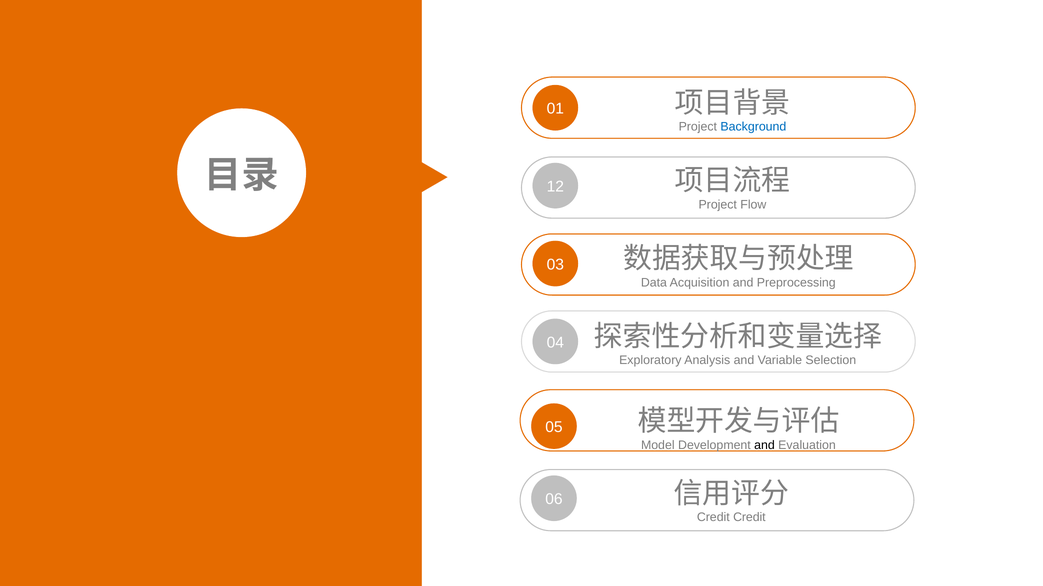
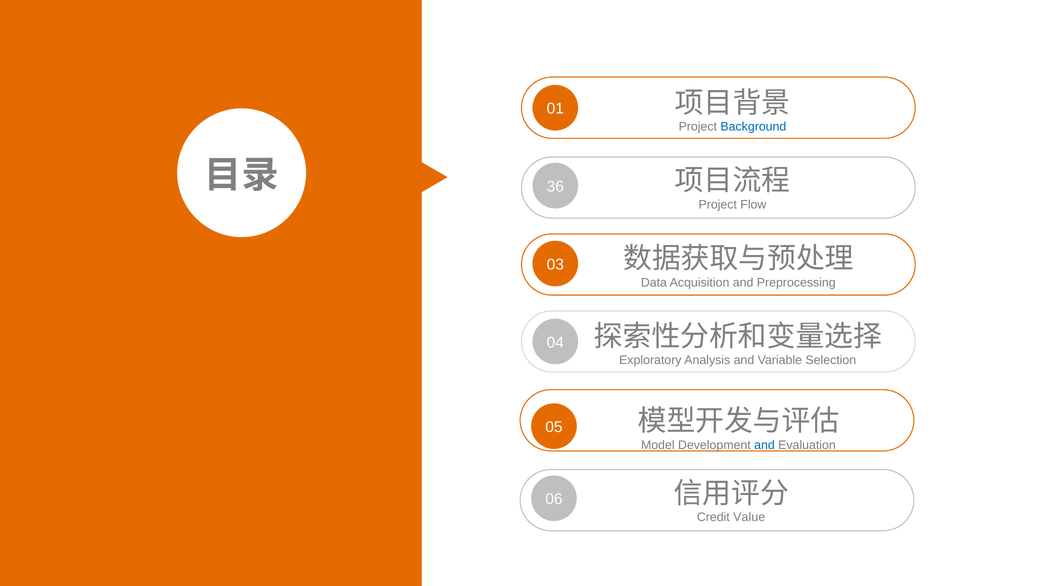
12: 12 -> 36 (555, 187)
and colour: black -> blue (765, 445)
Credit Credit: Credit -> Value (749, 518)
